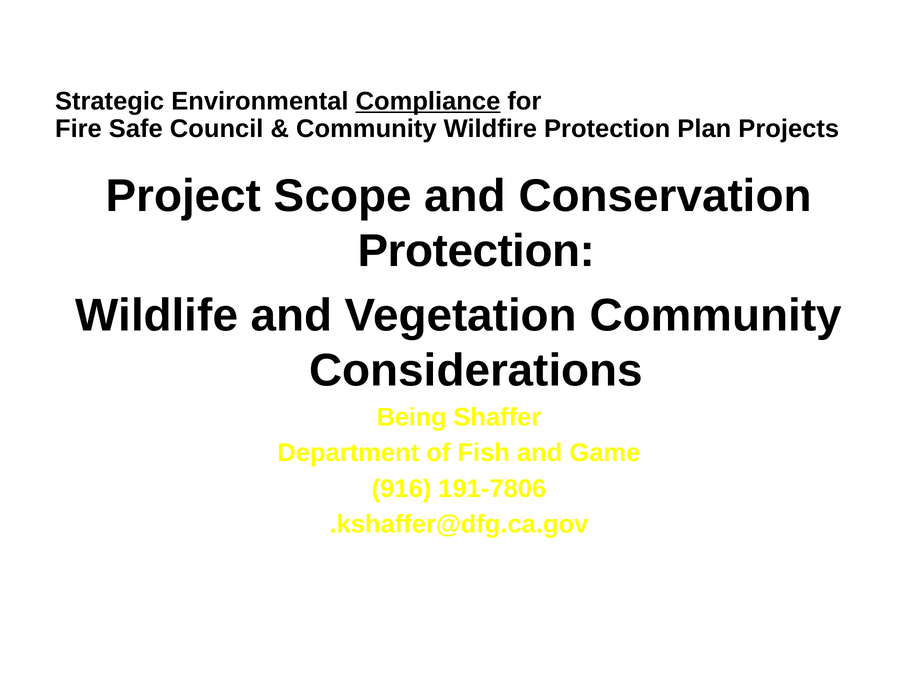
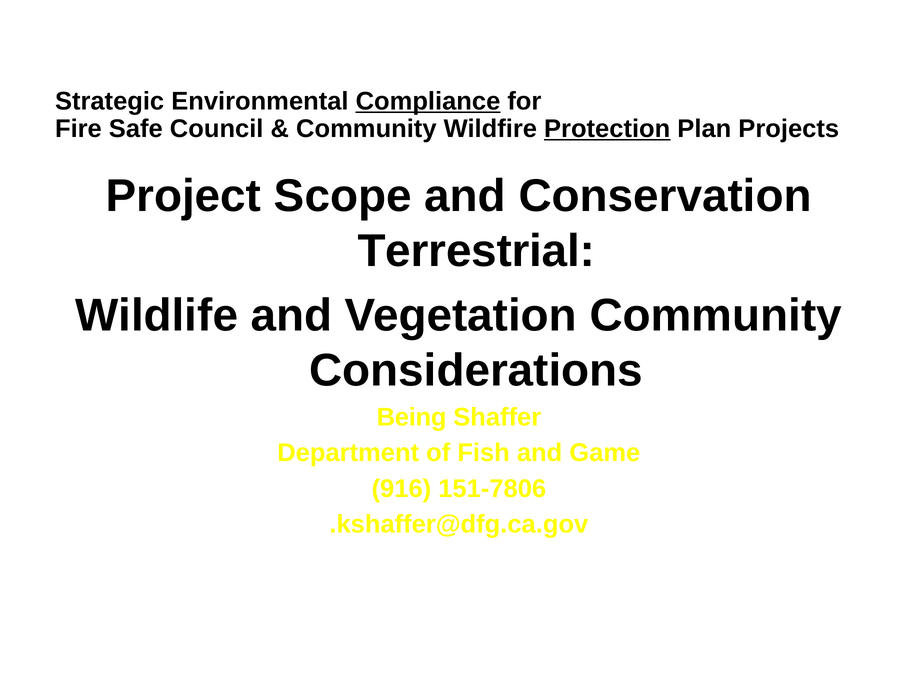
Protection underline: none -> present (607, 129)
Protection: Protection -> Terrestrial (476, 251)
191-7806: 191-7806 -> 151-7806 (492, 488)
